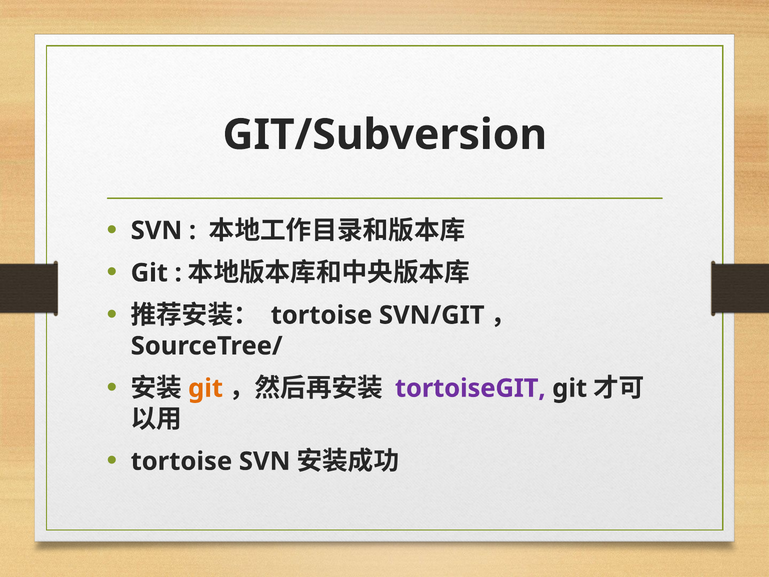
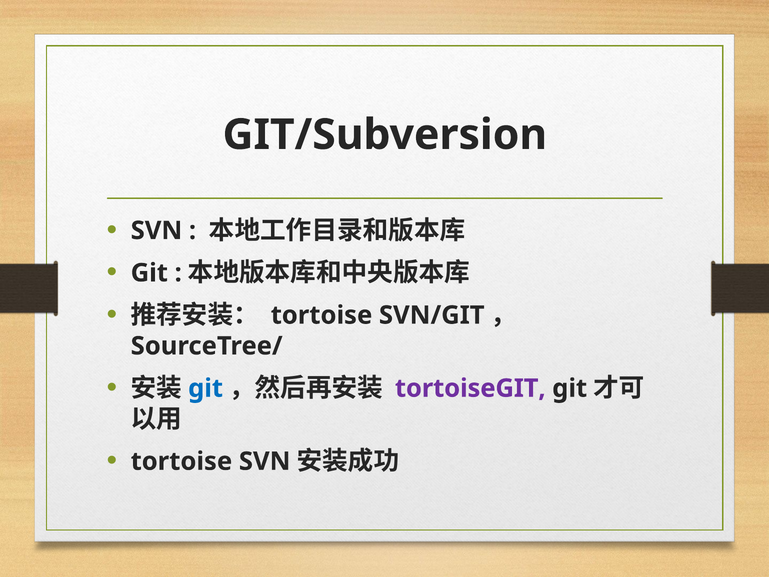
git colour: orange -> blue (206, 388)
